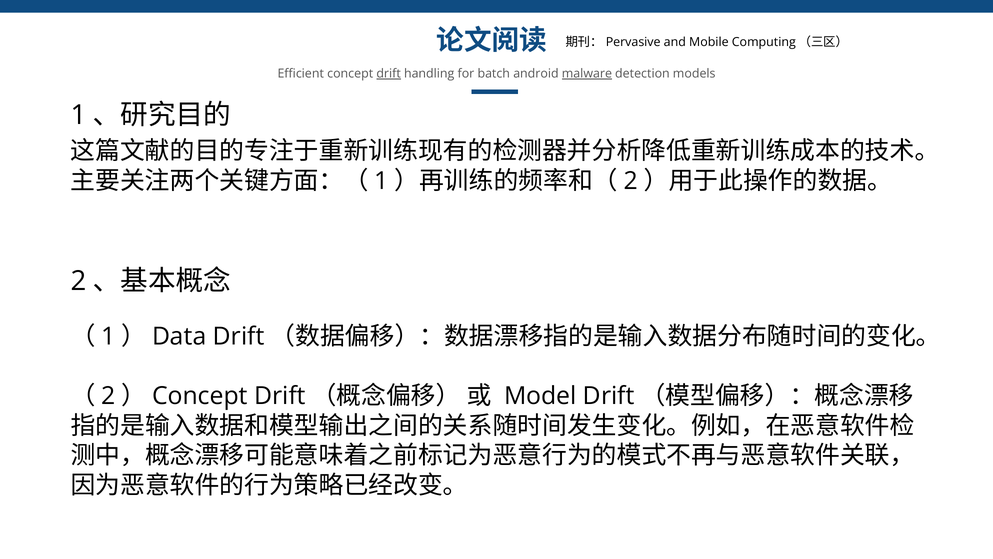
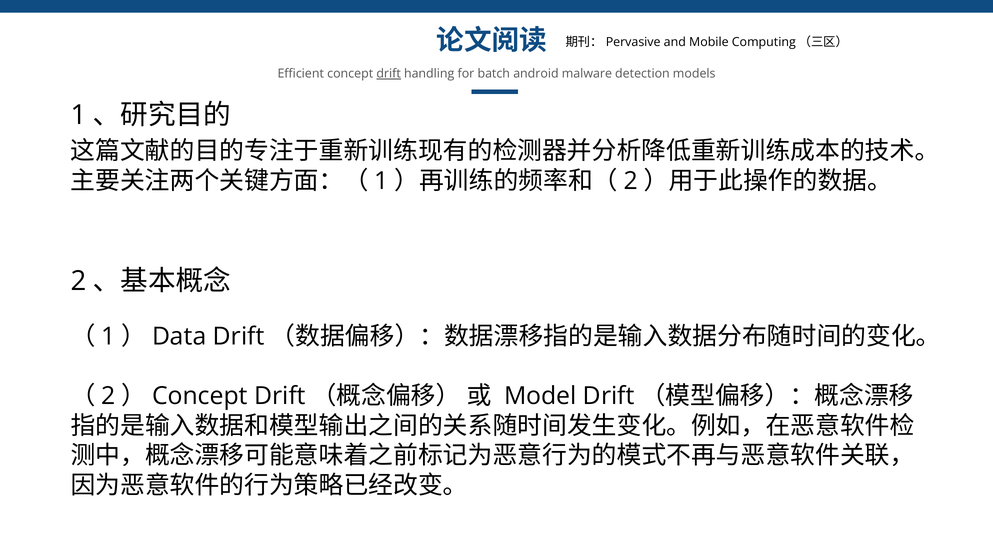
malware underline: present -> none (587, 74)
